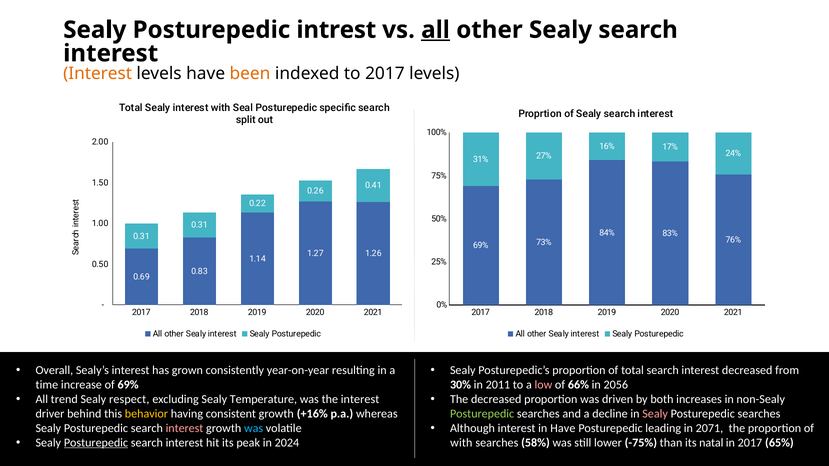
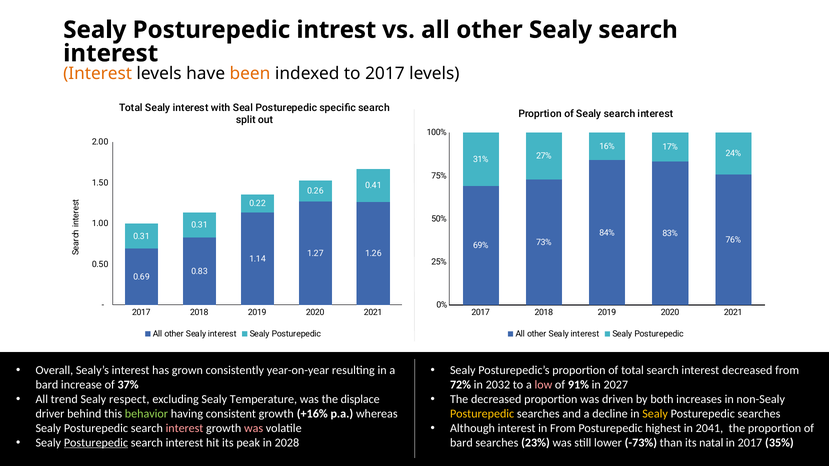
all underline: present -> none (436, 30)
time: time -> bard (47, 385)
of 69%: 69% -> 37% (128, 385)
30%: 30% -> 72% (461, 385)
2011: 2011 -> 2032 (498, 385)
66%: 66% -> 91% (578, 385)
2056: 2056 -> 2027 (616, 385)
the interest: interest -> displace (360, 399)
behavior colour: yellow -> light green (146, 414)
Posturepedic colour: light green -> yellow (482, 414)
Sealy colour: pink -> yellow (655, 414)
in Have: Have -> From (563, 429)
leading: leading -> highest (663, 429)
2071: 2071 -> 2041 (709, 429)
was colour: light blue -> pink (254, 428)
2024: 2024 -> 2028 (287, 443)
with: with -> bard (461, 443)
58%: 58% -> 23% (535, 443)
-75%: -75% -> -73% (641, 443)
65%: 65% -> 35% (779, 443)
